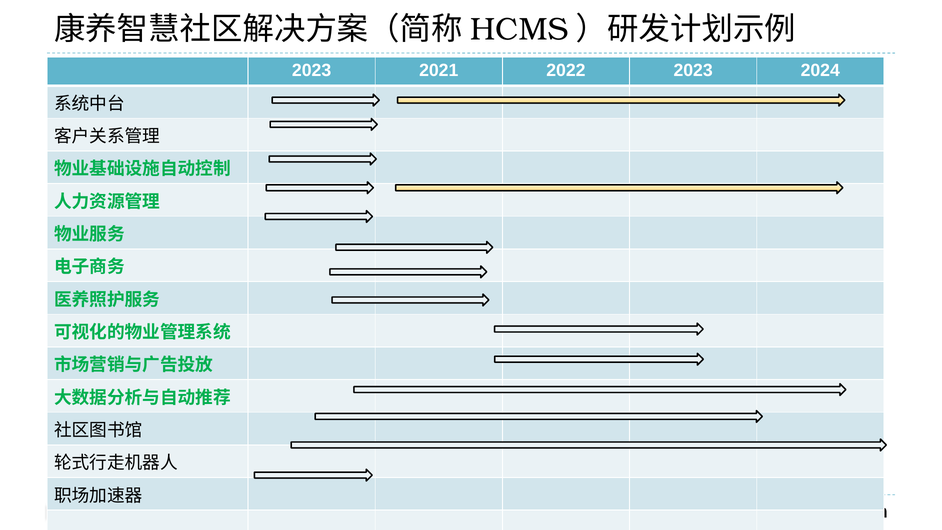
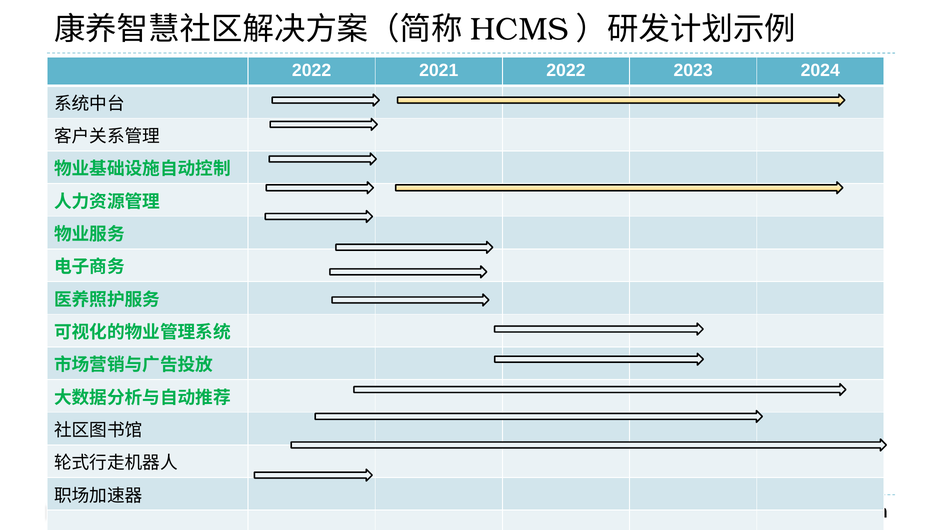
2023: 2023 -> 2022 (312, 71)
